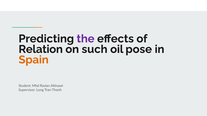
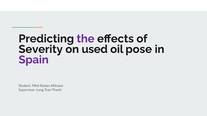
Relation: Relation -> Severity (41, 49)
such: such -> used (95, 49)
Spain colour: orange -> purple (34, 60)
